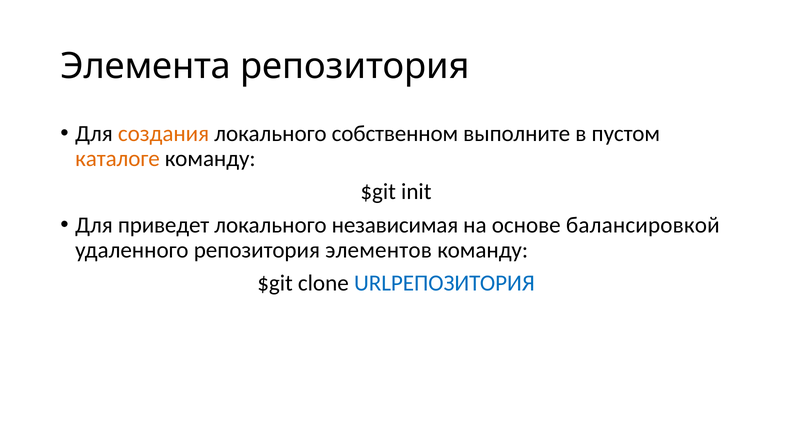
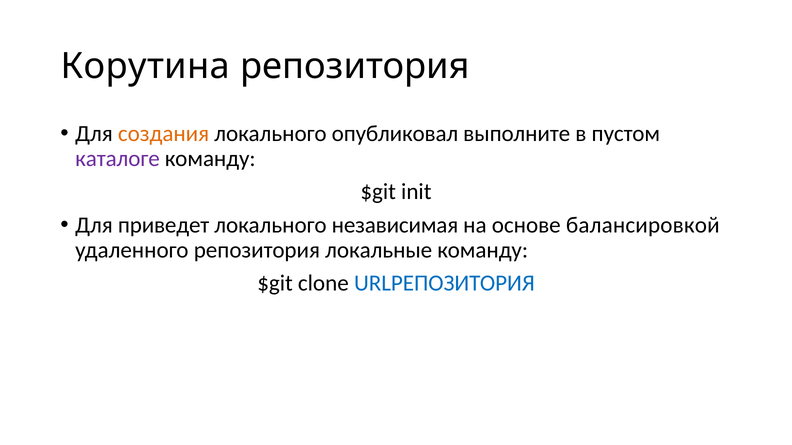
Элемента: Элемента -> Корутина (145, 67)
собственном: собственном -> опубликовал (395, 134)
каталоге colour: orange -> purple (117, 159)
элементов: элементов -> локальные (379, 250)
